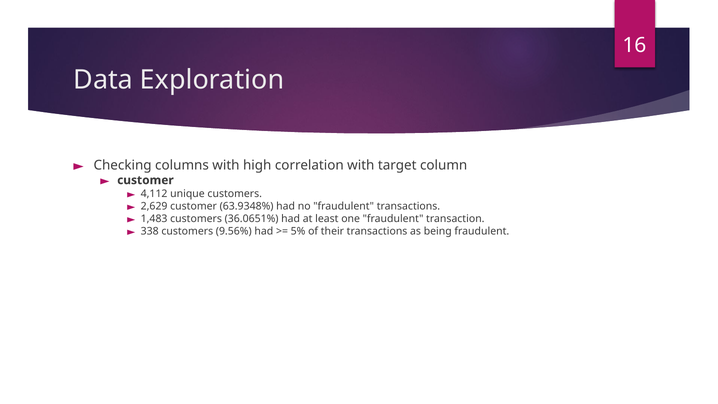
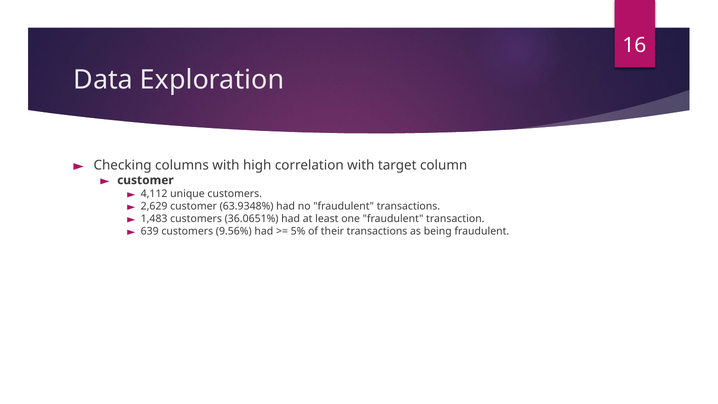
338: 338 -> 639 (150, 231)
